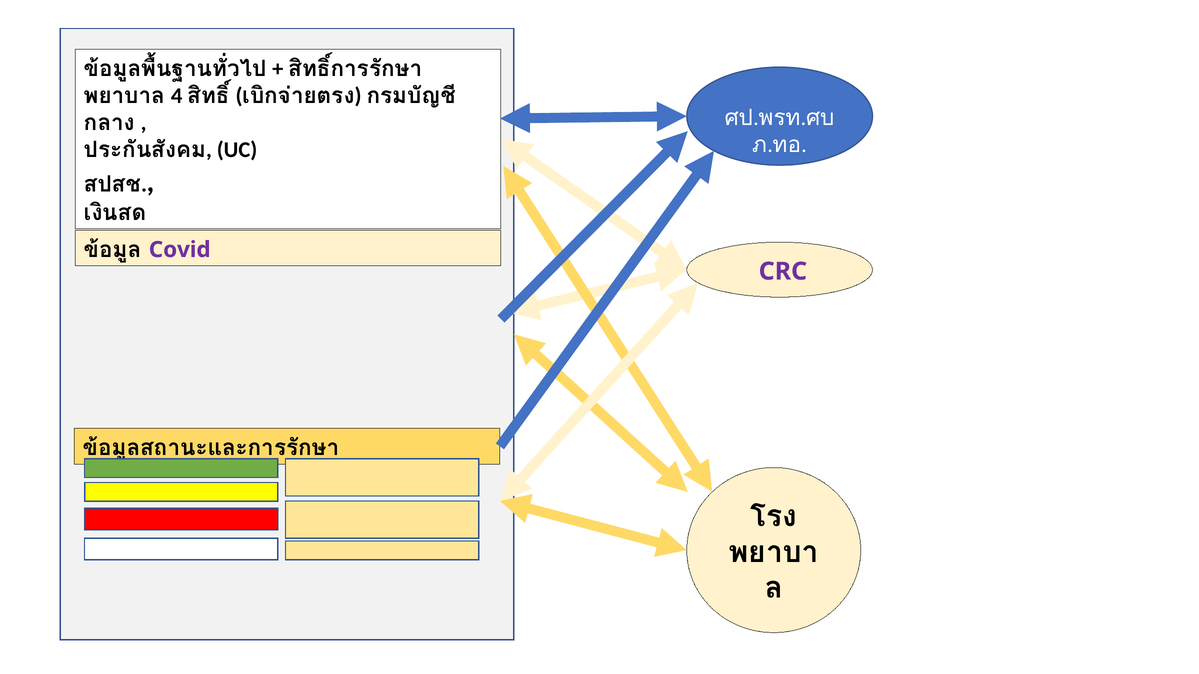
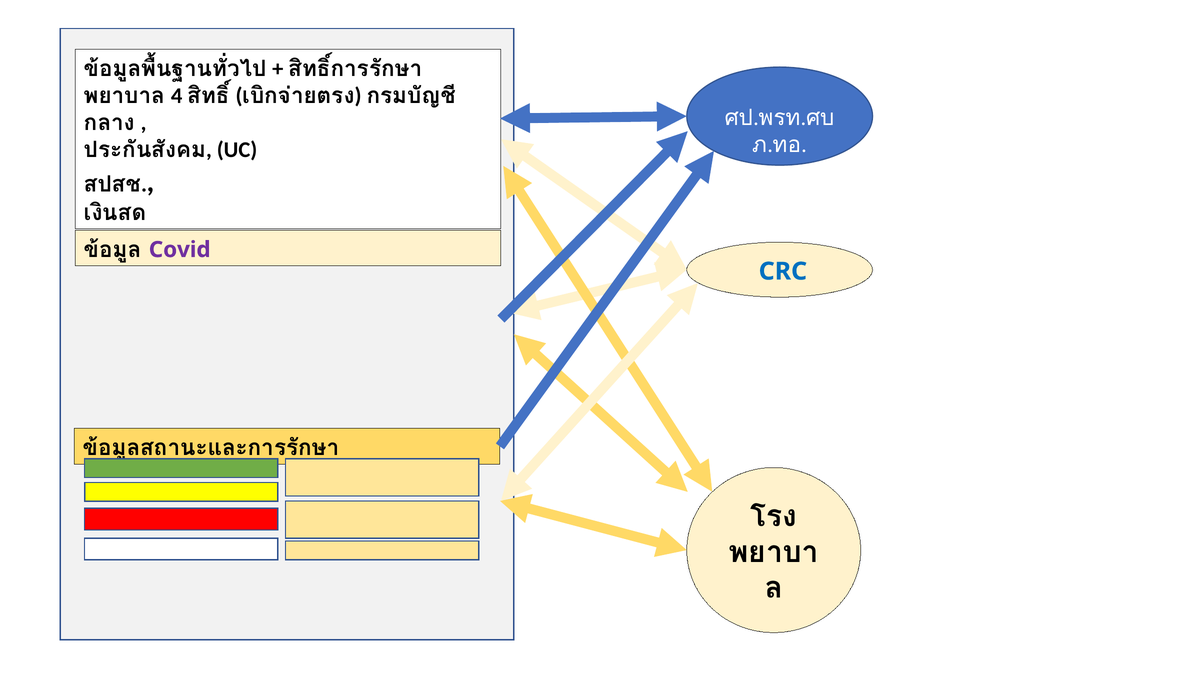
CRC colour: purple -> blue (783, 272)
